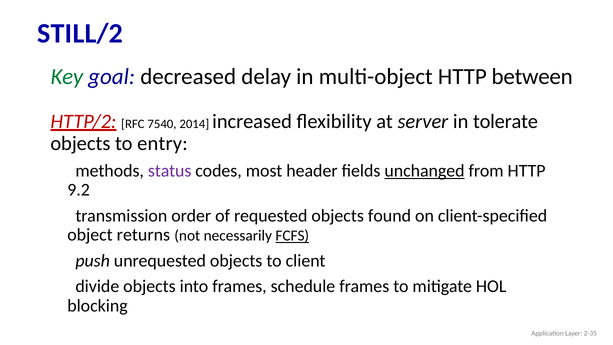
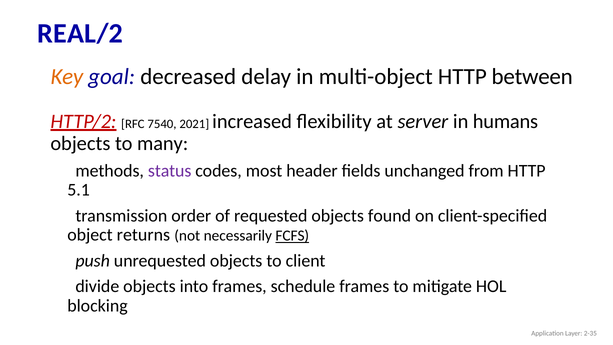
STILL/2: STILL/2 -> REAL/2 (80, 34)
Key colour: green -> orange (67, 77)
2014: 2014 -> 2021 (194, 124)
tolerate: tolerate -> humans (505, 121)
entry: entry -> many (163, 143)
unchanged underline: present -> none (425, 171)
9.2: 9.2 -> 5.1 (79, 190)
